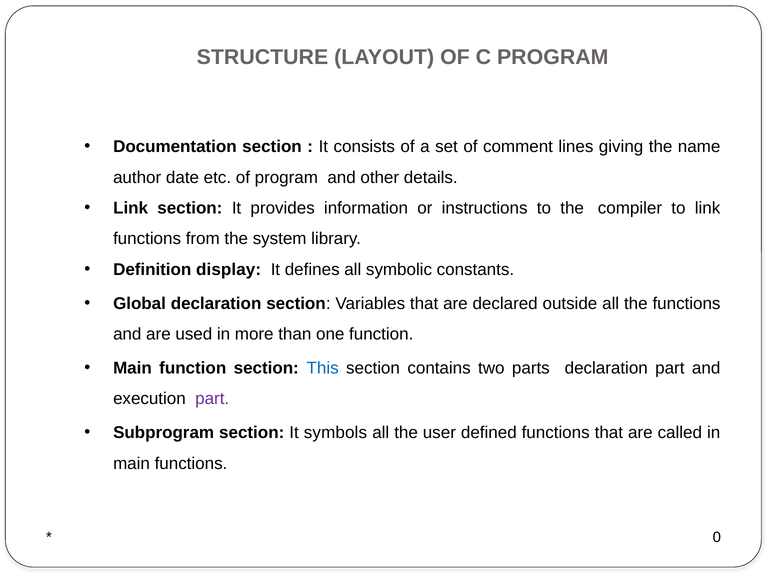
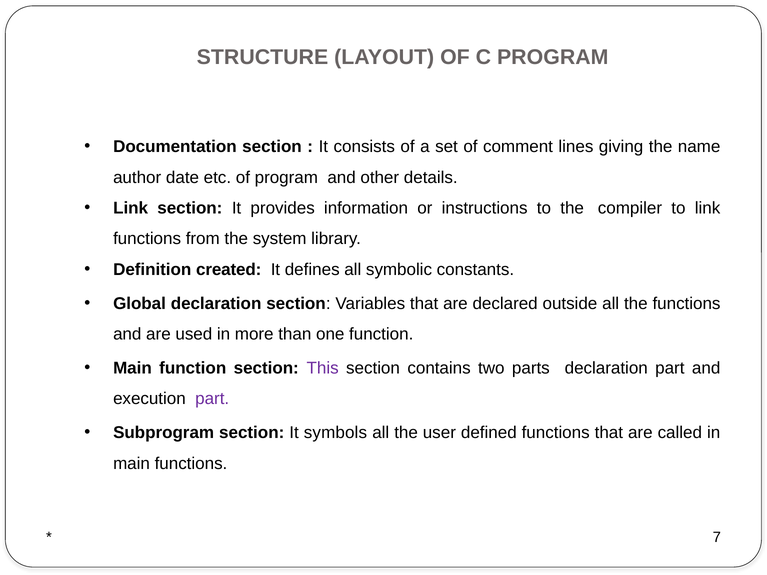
display: display -> created (229, 270)
This colour: blue -> purple (323, 368)
0: 0 -> 7 (717, 538)
